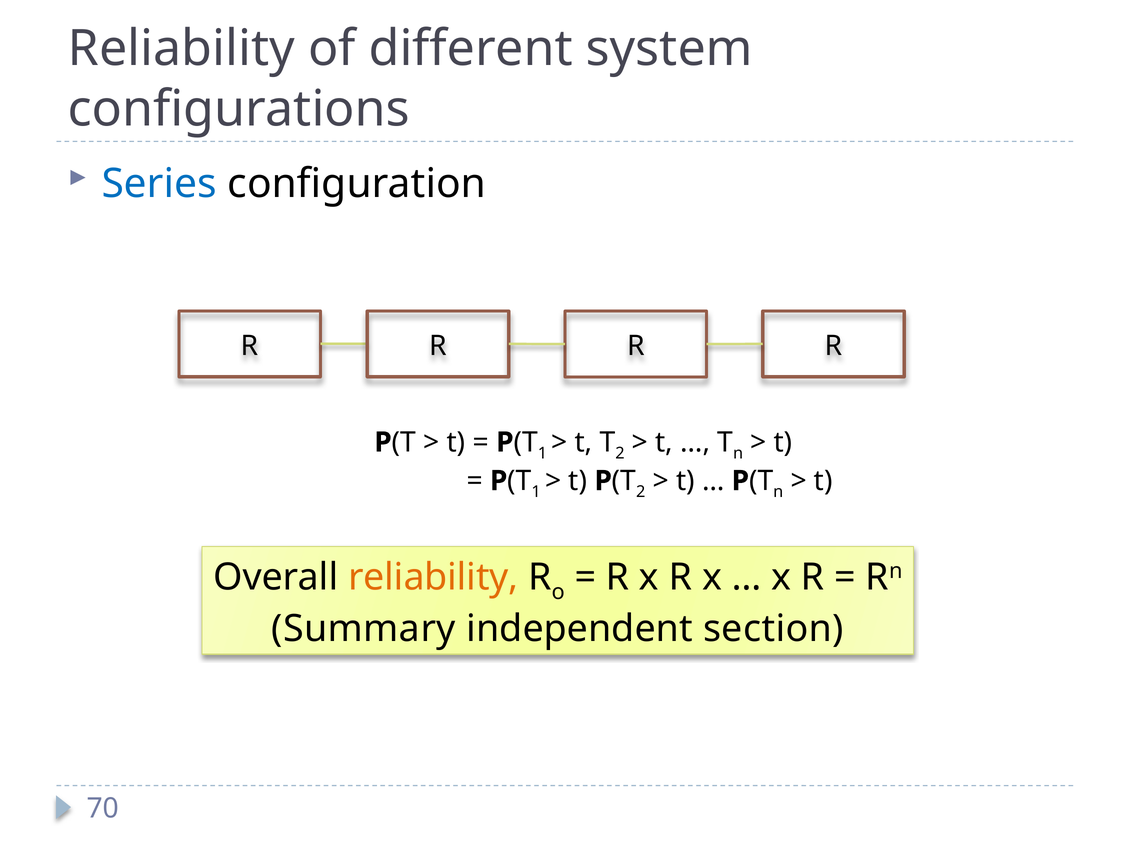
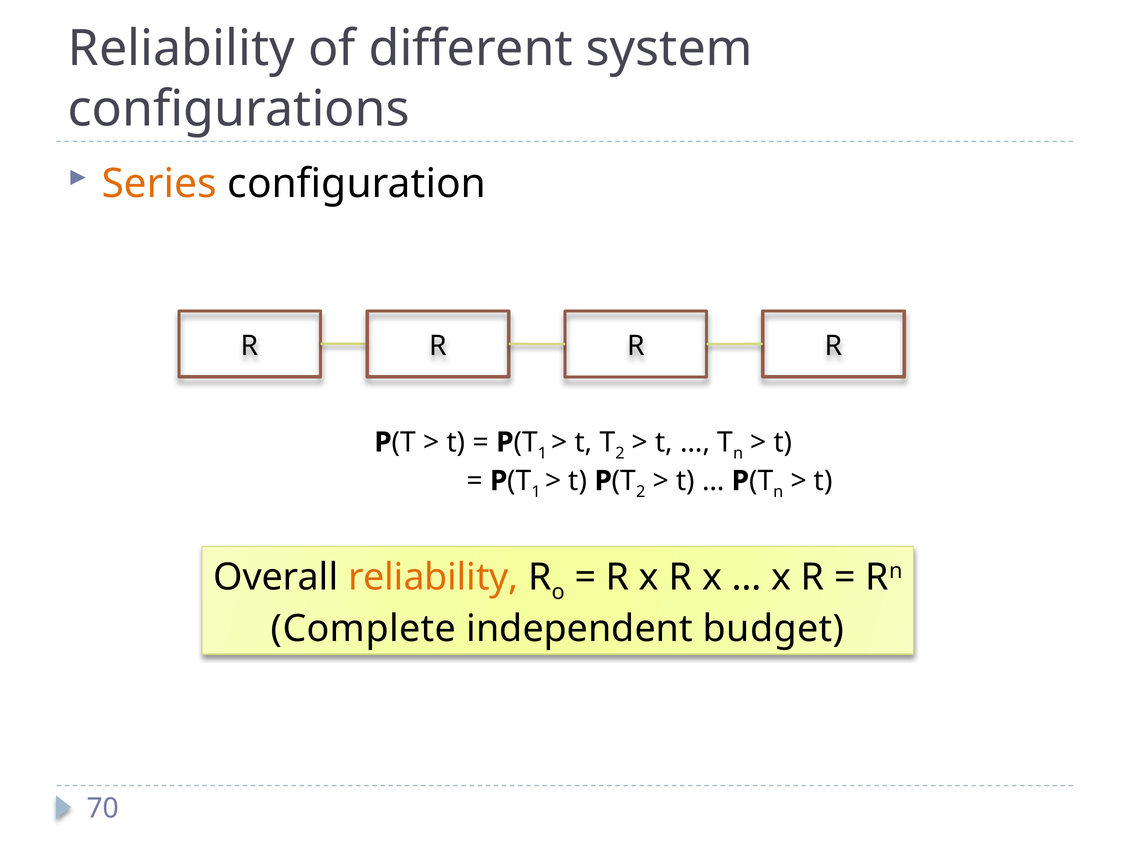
Series colour: blue -> orange (159, 184)
Summary: Summary -> Complete (364, 628)
section: section -> budget (773, 628)
